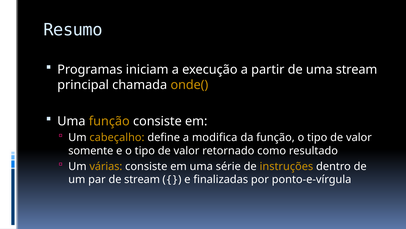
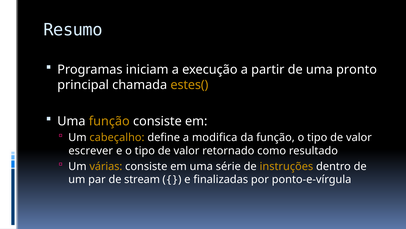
uma stream: stream -> pronto (357, 69)
onde(: onde( -> estes( (189, 85)
somente: somente -> escrever (91, 151)
